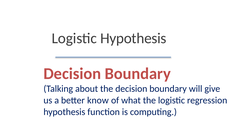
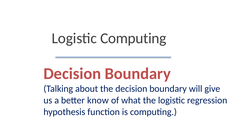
Logistic Hypothesis: Hypothesis -> Computing (133, 38)
